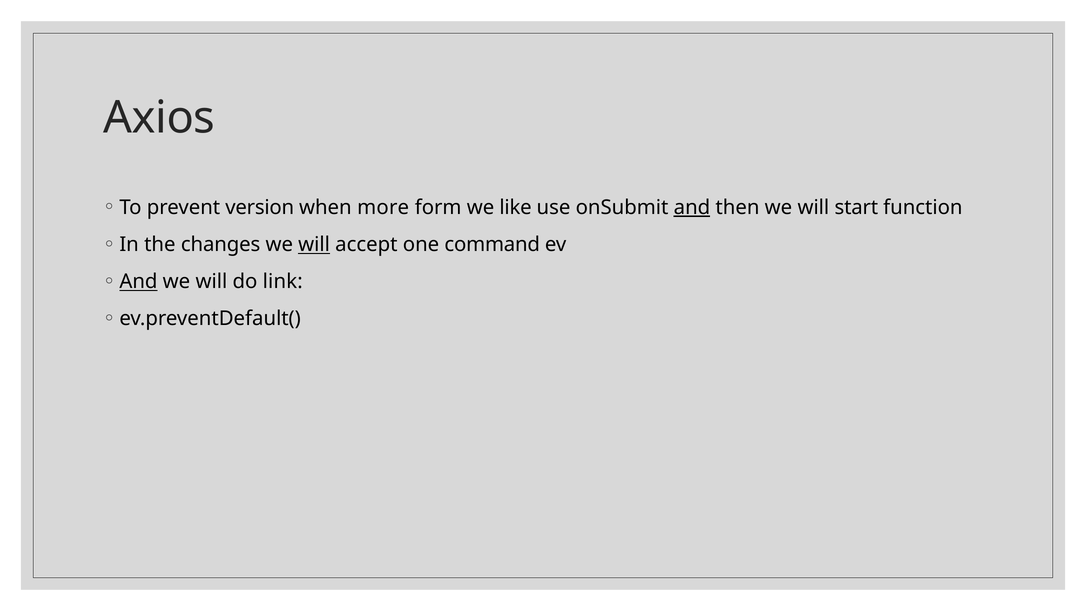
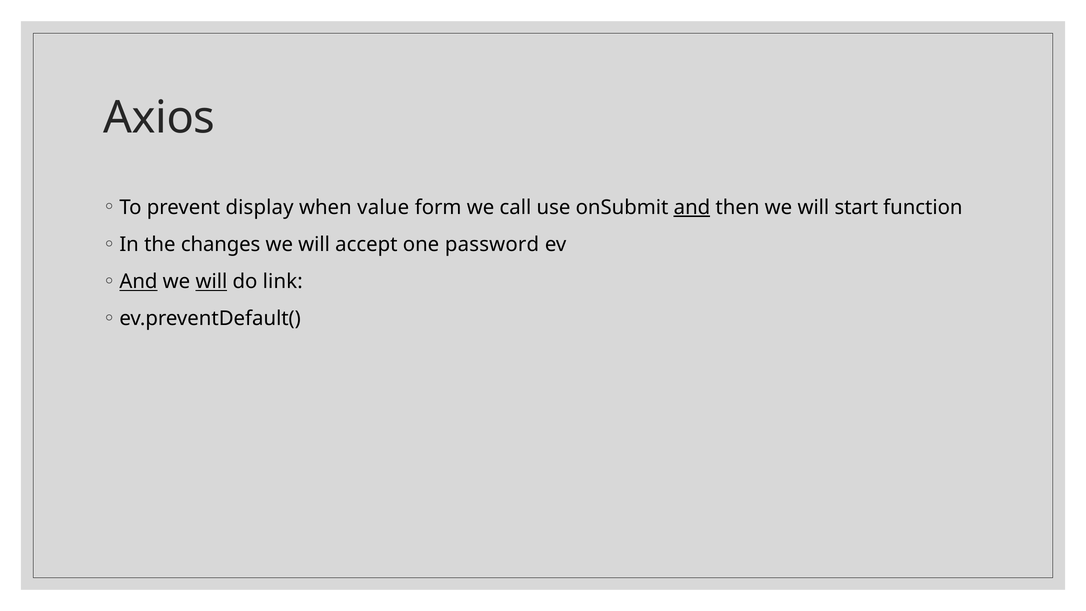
version: version -> display (260, 207)
more: more -> value (383, 207)
like: like -> call (515, 207)
will underline: present -> none (314, 245)
command: command -> password (492, 245)
will underline: none -> present (211, 282)
